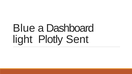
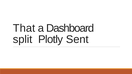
Blue: Blue -> That (24, 28)
light: light -> split (23, 40)
